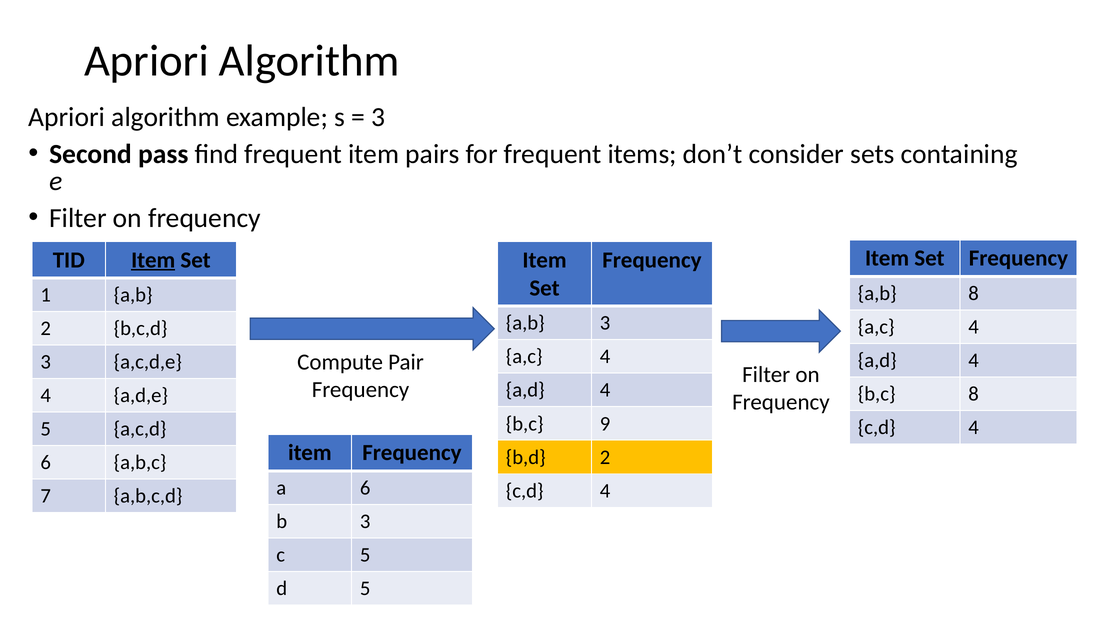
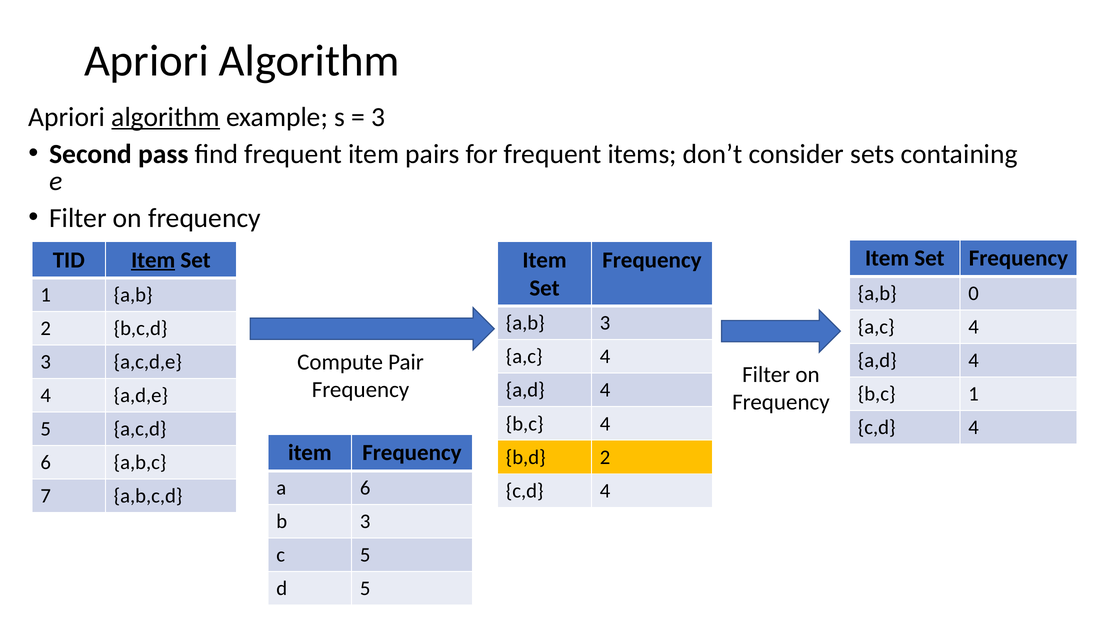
algorithm underline: none -> present (166, 117)
a,b 8: 8 -> 0 (974, 294)
b,c 8: 8 -> 1 (974, 394)
b,c 9: 9 -> 4 (605, 424)
